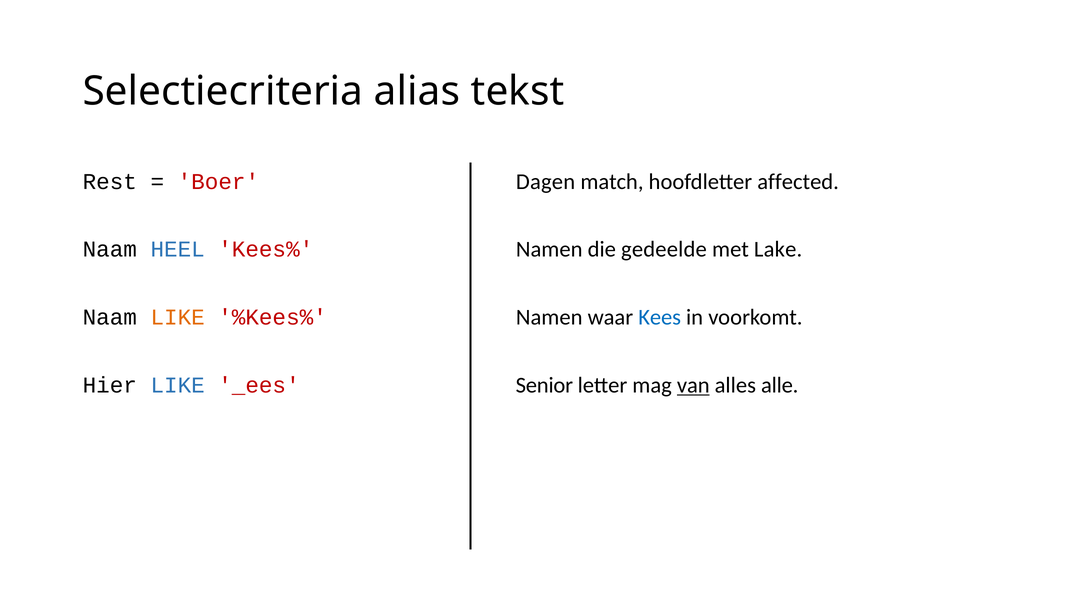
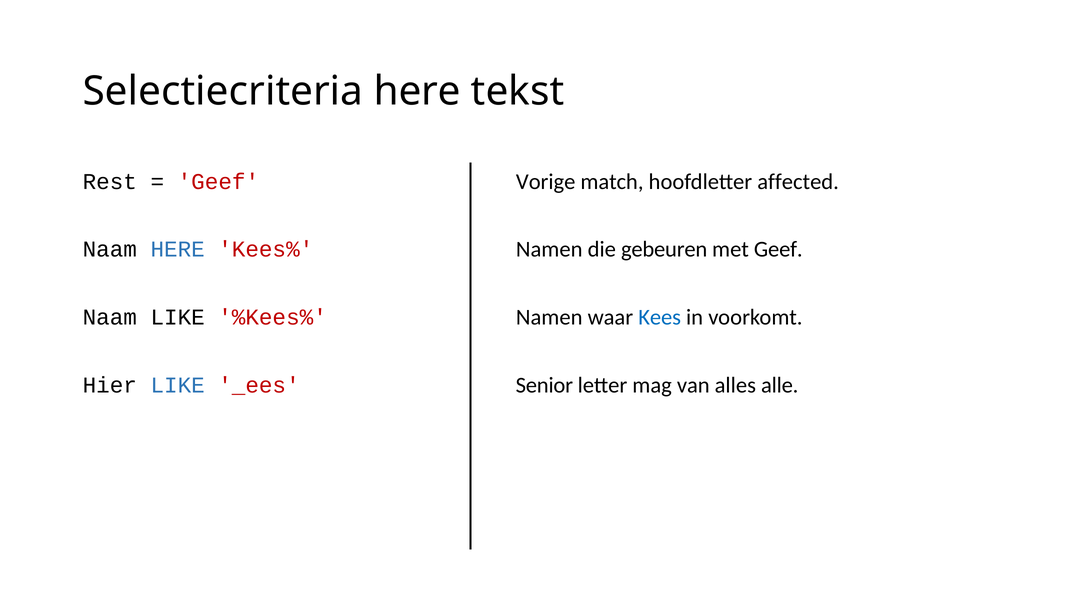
Selectiecriteria alias: alias -> here (417, 91)
Dagen: Dagen -> Vorige (546, 182)
Boer: Boer -> Geef (218, 182)
gedeelde: gedeelde -> gebeuren (664, 249)
met Lake: Lake -> Geef (778, 249)
Naam HEEL: HEEL -> HERE (178, 249)
LIKE colour: orange -> black (178, 317)
van underline: present -> none (693, 385)
